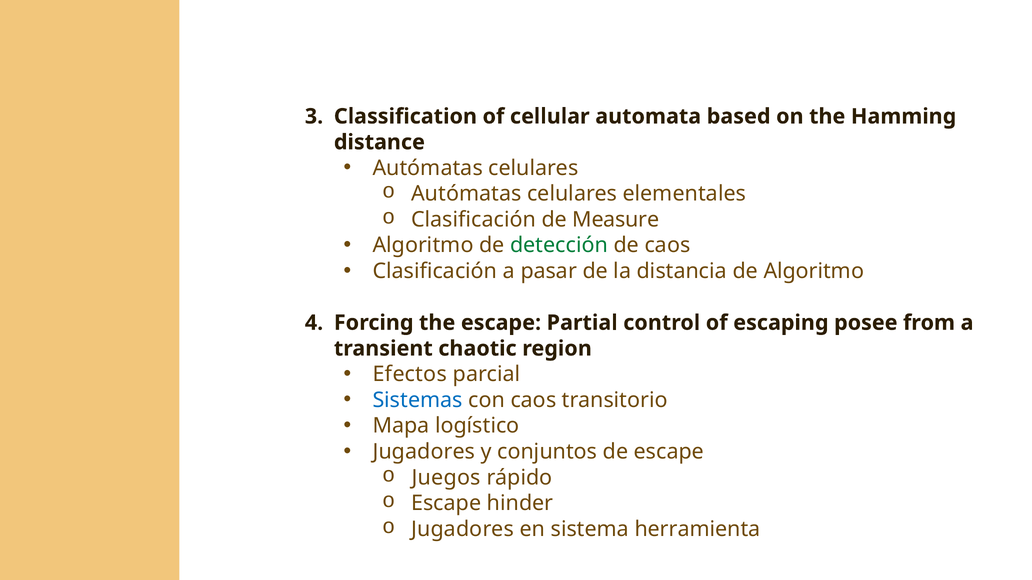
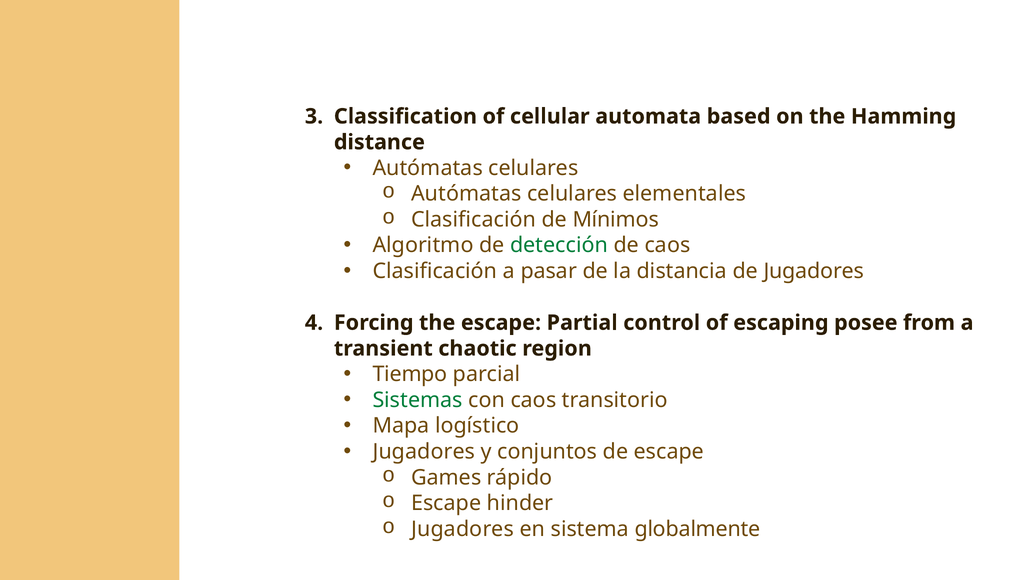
Measure: Measure -> Mínimos (616, 220)
de Algoritmo: Algoritmo -> Jugadores (814, 271)
Efectos: Efectos -> Tiempo (410, 375)
Sistemas colour: blue -> green (418, 400)
Juegos: Juegos -> Games (446, 478)
herramienta: herramienta -> globalmente (698, 529)
